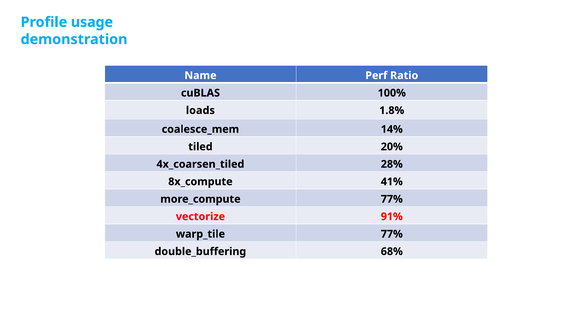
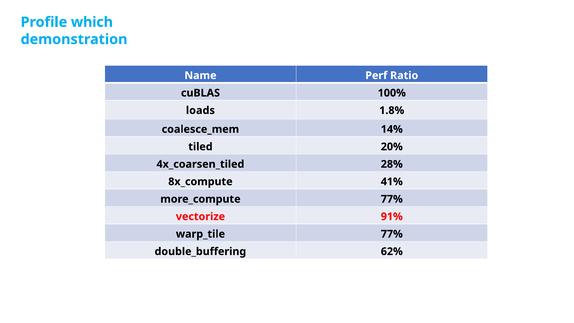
usage: usage -> which (92, 22)
68%: 68% -> 62% (392, 251)
